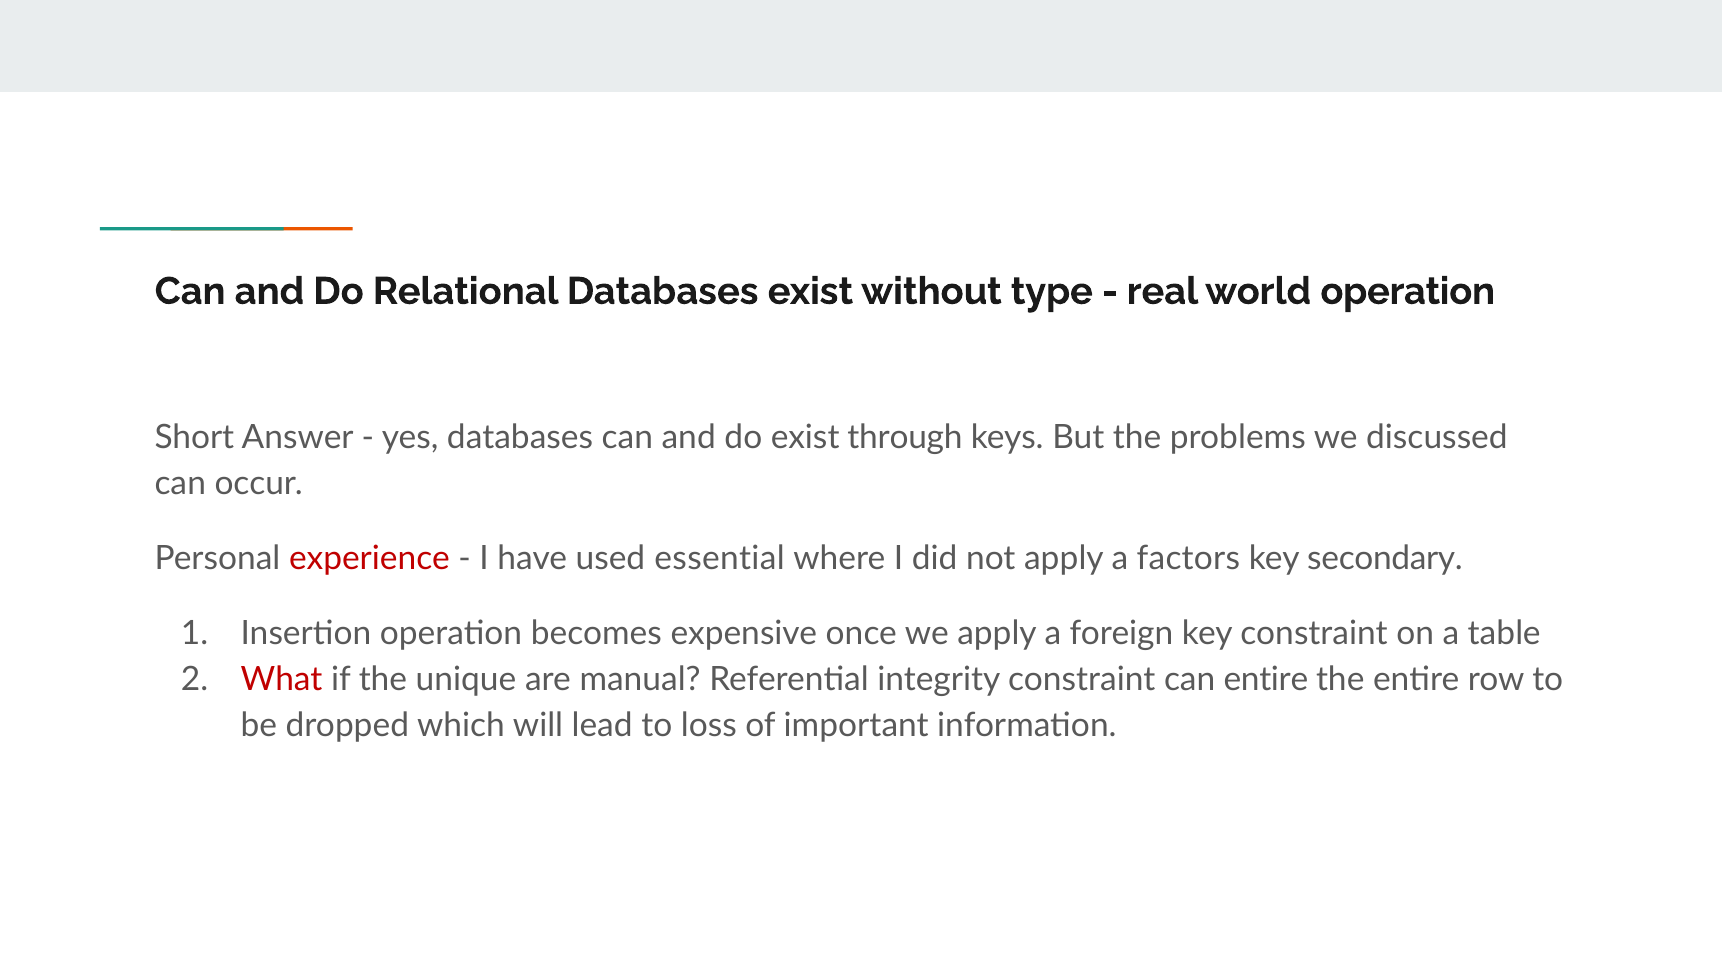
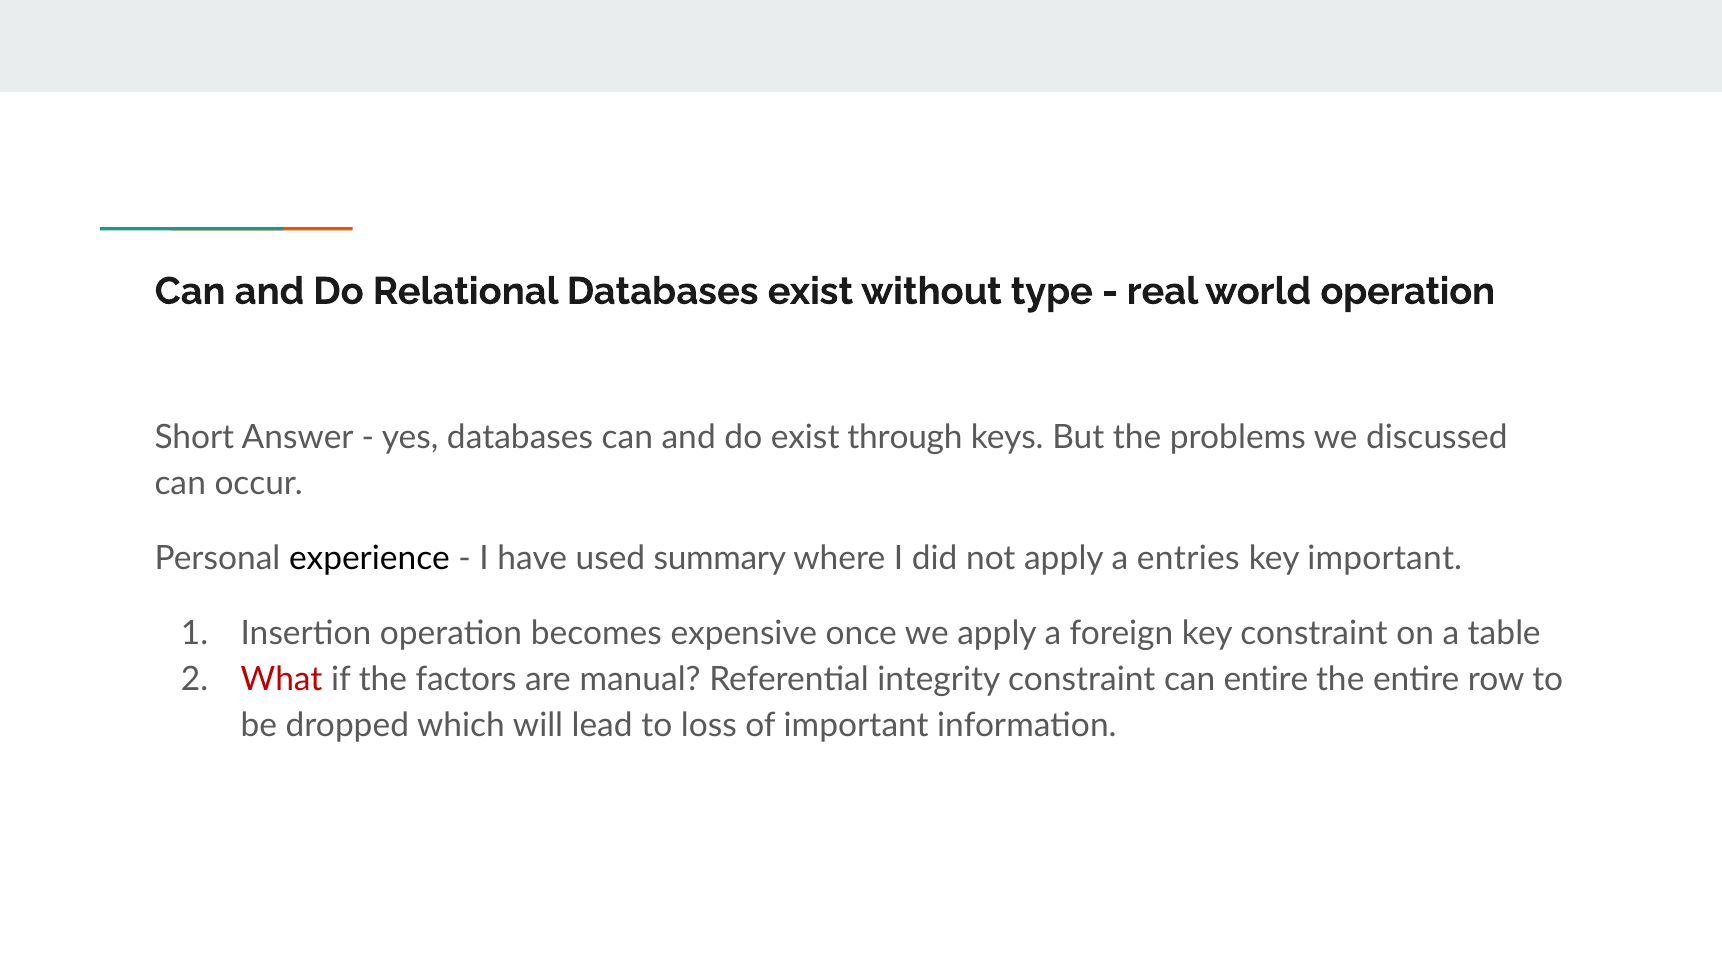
experience colour: red -> black (369, 558)
essential: essential -> summary (720, 558)
factors: factors -> entries (1188, 558)
key secondary: secondary -> important (1385, 558)
unique: unique -> factors (466, 679)
